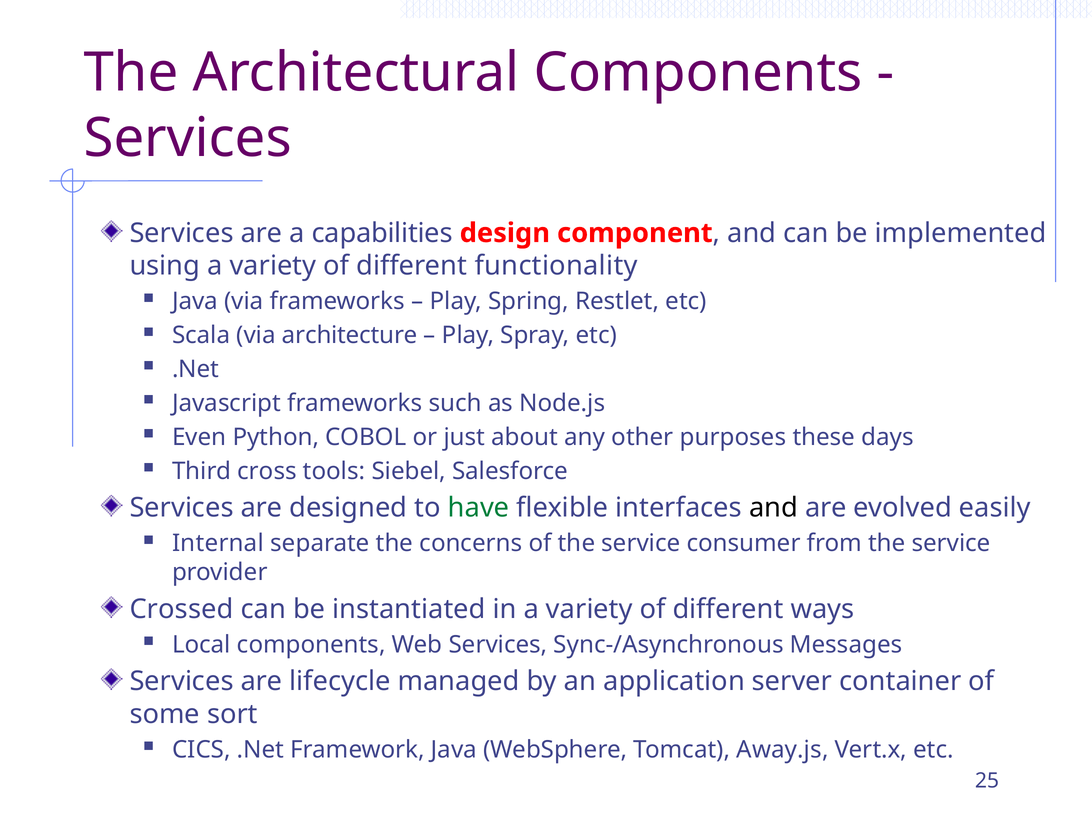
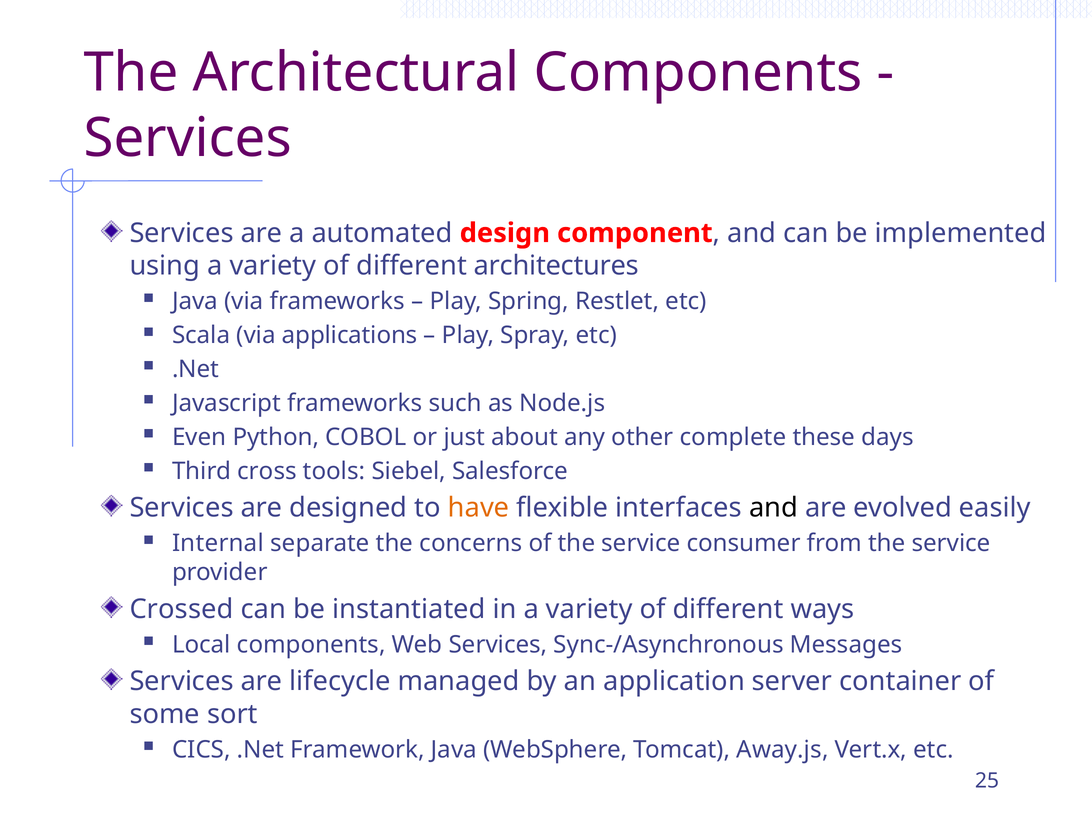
capabilities: capabilities -> automated (382, 233)
functionality: functionality -> architectures (556, 266)
architecture: architecture -> applications (350, 335)
purposes: purposes -> complete (733, 437)
have colour: green -> orange (479, 508)
